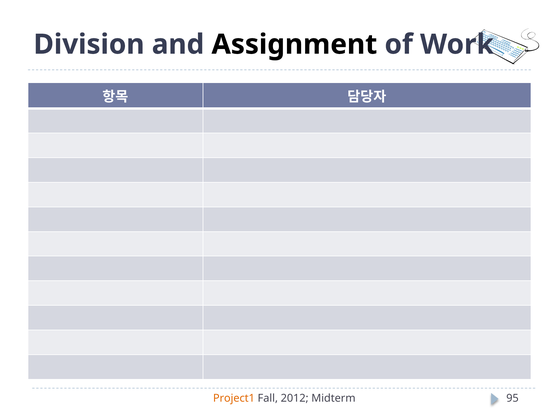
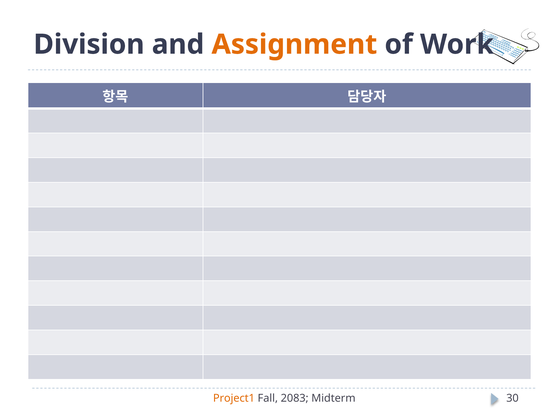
Assignment colour: black -> orange (294, 44)
2012: 2012 -> 2083 (295, 399)
95: 95 -> 30 (512, 399)
